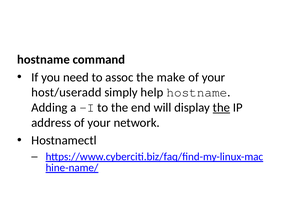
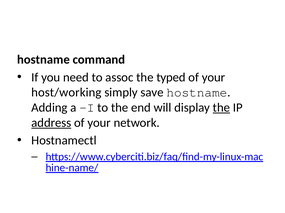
make: make -> typed (171, 78)
host/useradd: host/useradd -> host/working (66, 93)
help: help -> save (152, 93)
address underline: none -> present (51, 123)
